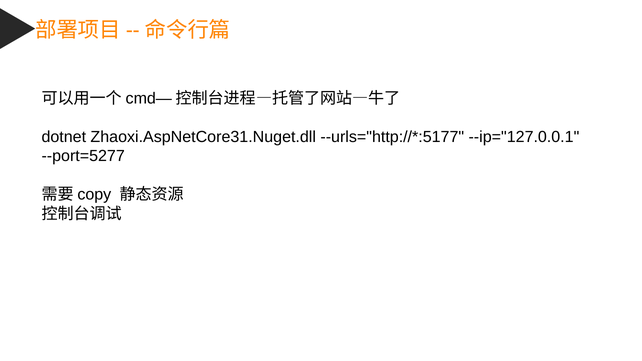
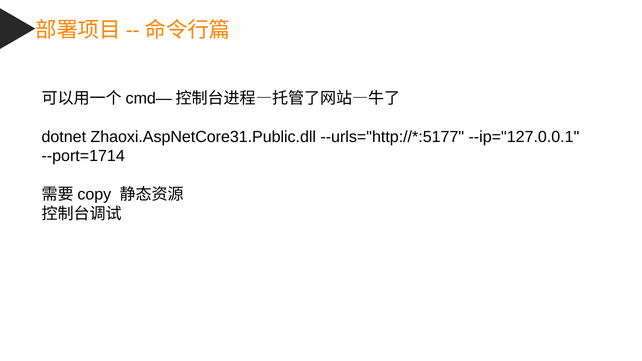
Zhaoxi.AspNetCore31.Nuget.dll: Zhaoxi.AspNetCore31.Nuget.dll -> Zhaoxi.AspNetCore31.Public.dll (203, 137)
--port=5277: --port=5277 -> --port=1714 (83, 156)
